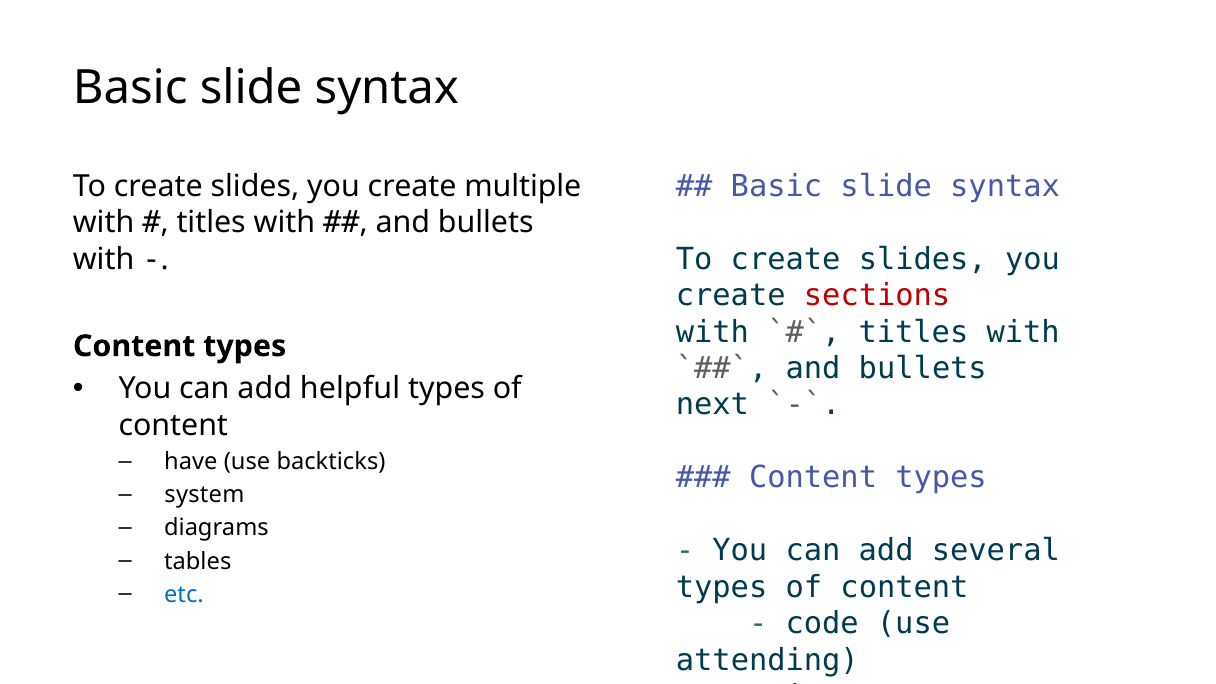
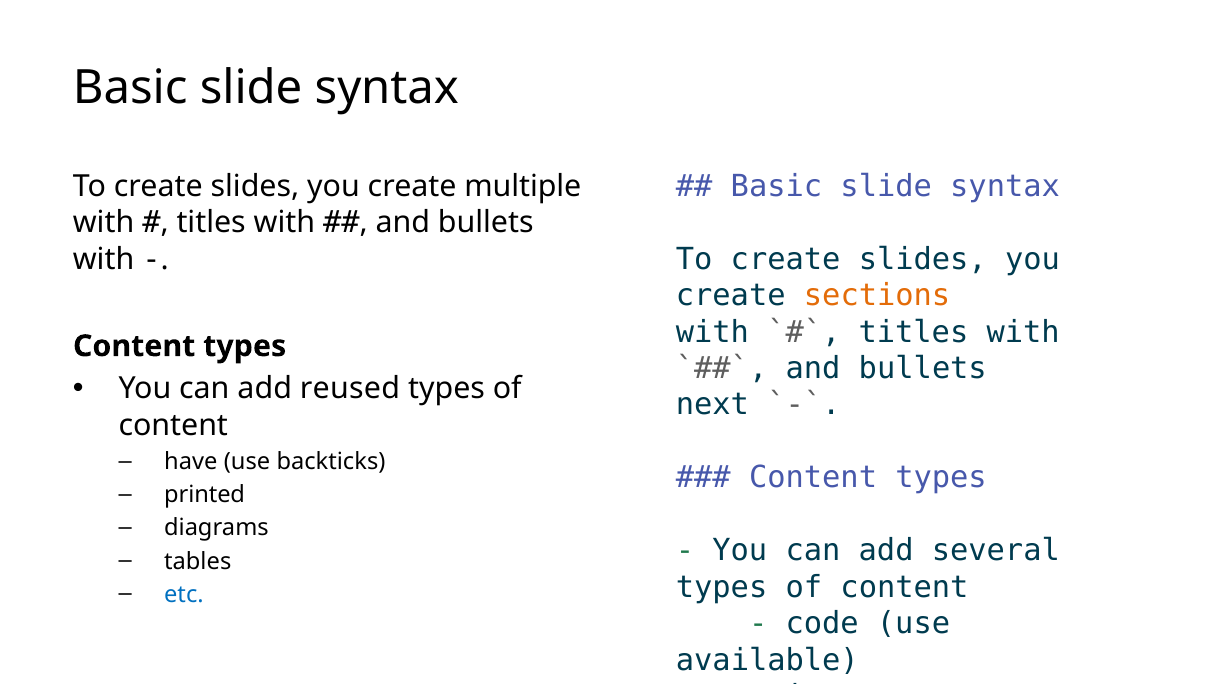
sections colour: red -> orange (877, 296)
helpful: helpful -> reused (350, 389)
system: system -> printed (205, 495)
attending: attending -> available (767, 660)
